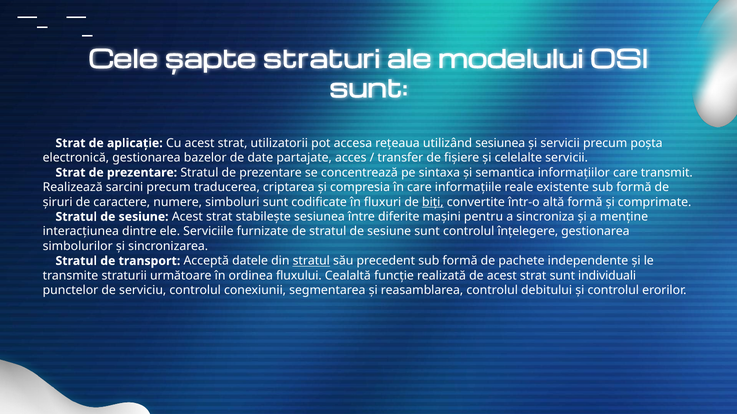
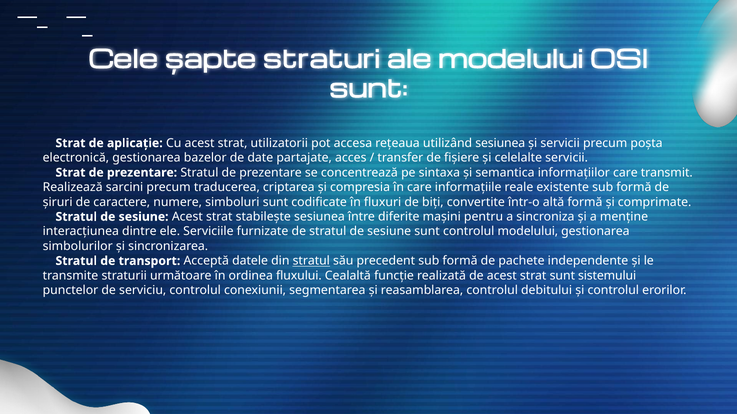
biți underline: present -> none (433, 202)
controlul înțelegere: înțelegere -> modelului (528, 232)
individuali: individuali -> sistemului (607, 276)
